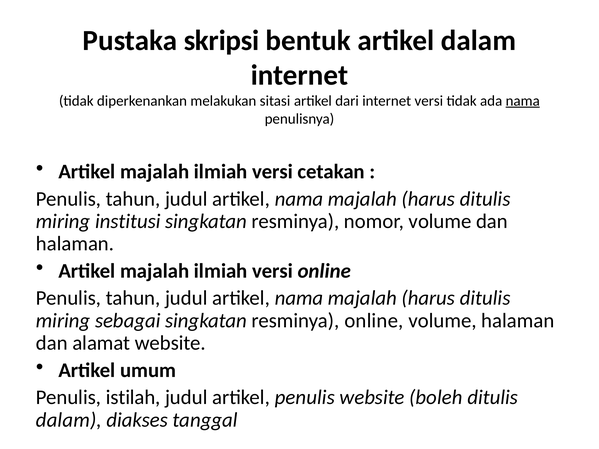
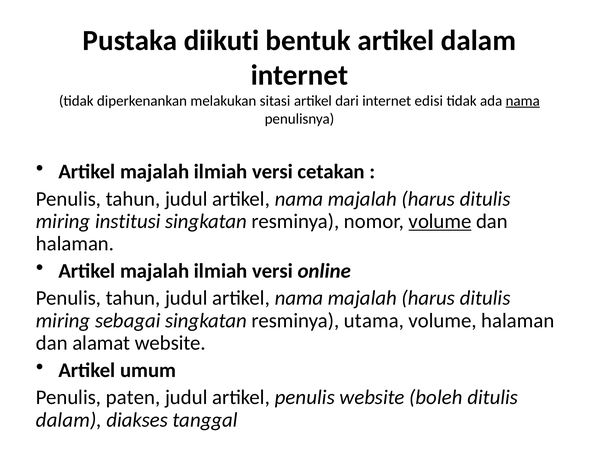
skripsi: skripsi -> diikuti (221, 40)
internet versi: versi -> edisi (429, 101)
volume underline: none -> present (440, 221)
resminya online: online -> utama (374, 321)
istilah: istilah -> paten (133, 398)
